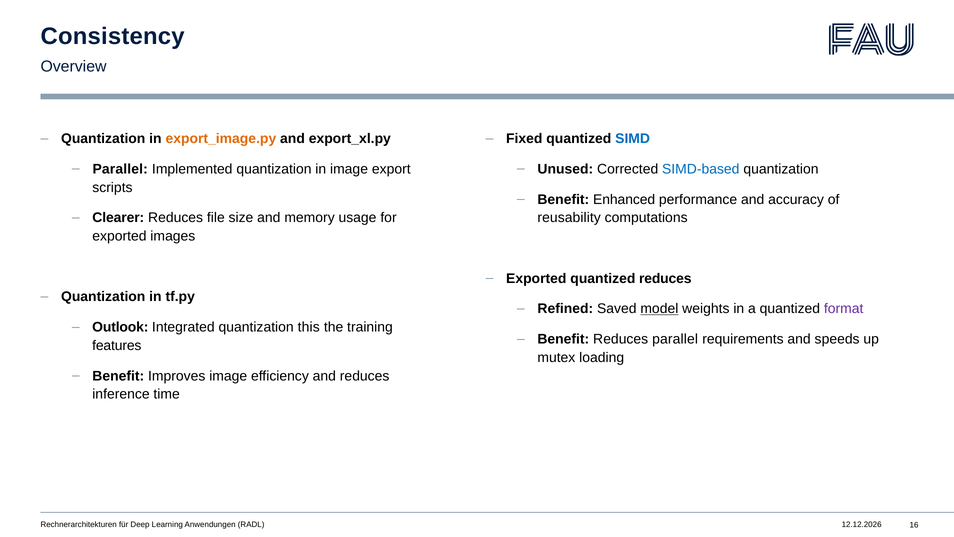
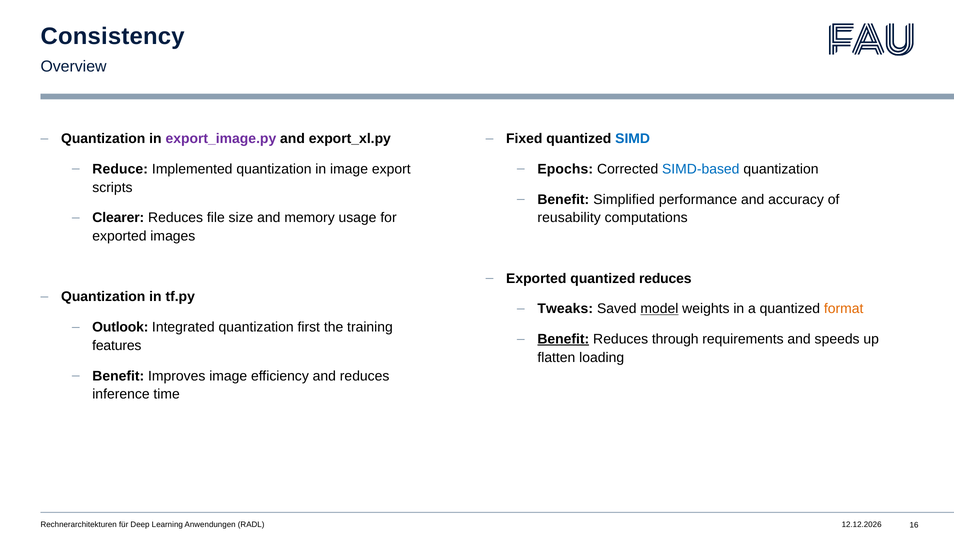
export_image.py colour: orange -> purple (221, 139)
Parallel: Parallel -> Reduce (120, 169)
Unused: Unused -> Epochs (565, 169)
Enhanced: Enhanced -> Simplified (624, 199)
Refined: Refined -> Tweaks (565, 309)
format colour: purple -> orange (844, 309)
this: this -> first (309, 327)
Benefit underline: none -> present (563, 339)
Reduces parallel: parallel -> through (675, 339)
mutex: mutex -> flatten (556, 357)
